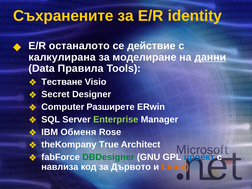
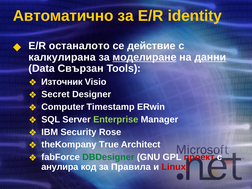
Съхранените: Съхранените -> Автоматично (63, 16)
моделиране underline: none -> present (145, 57)
Правила: Правила -> Свързан (81, 69)
Тестване: Тестване -> Източник (62, 82)
Разширете: Разширете -> Timestamp (111, 107)
Обменя: Обменя -> Security (78, 132)
проект colour: blue -> red (199, 157)
навлиза: навлиза -> анулира (60, 167)
Дървото: Дървото -> Правила (131, 167)
Linux colour: orange -> red (175, 167)
